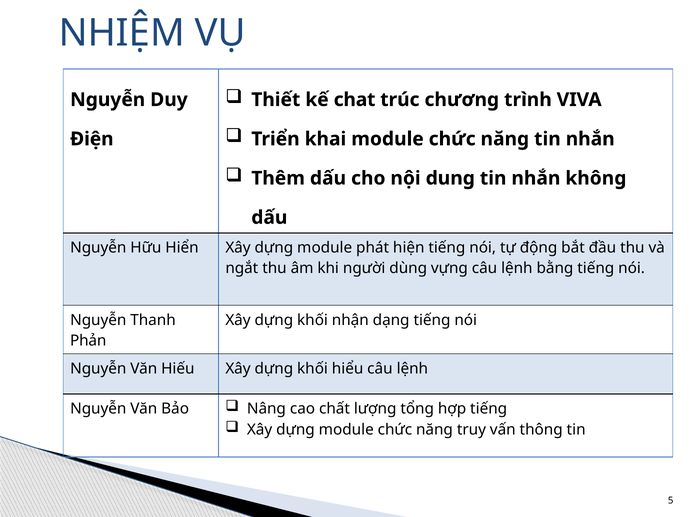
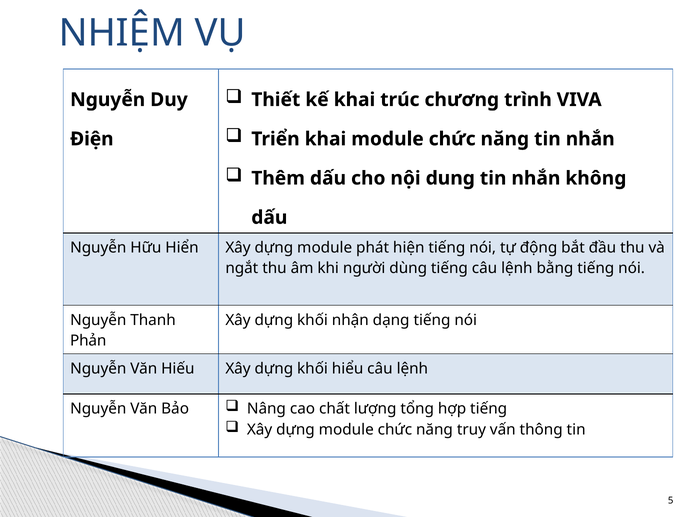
kế chat: chat -> khai (354, 100)
dùng vựng: vựng -> tiếng (449, 269)
